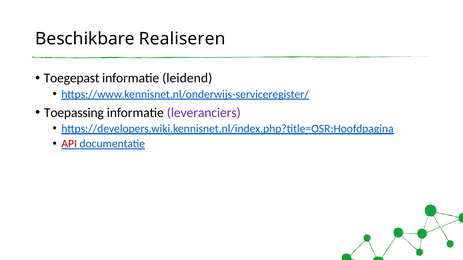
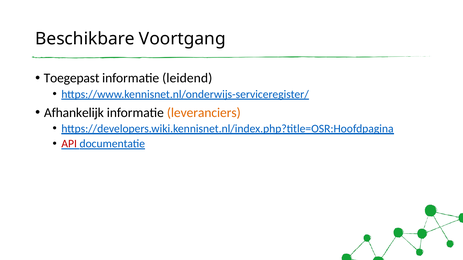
Realiseren: Realiseren -> Voortgang (182, 39)
Toepassing: Toepassing -> Afhankelijk (74, 113)
leveranciers colour: purple -> orange (204, 113)
